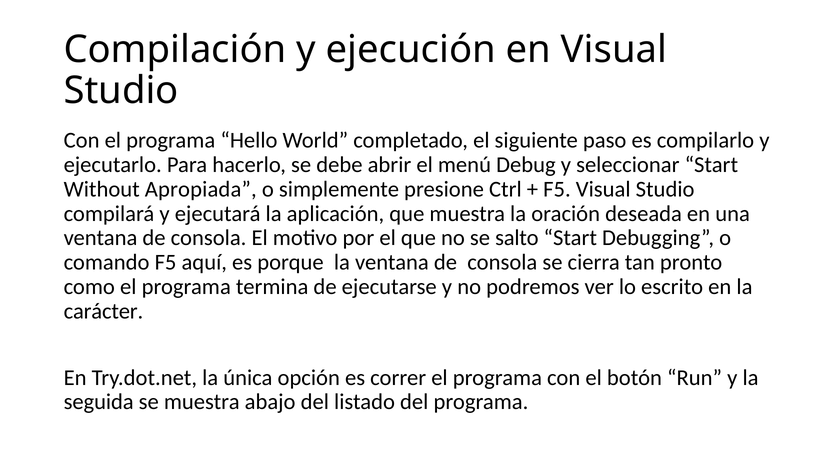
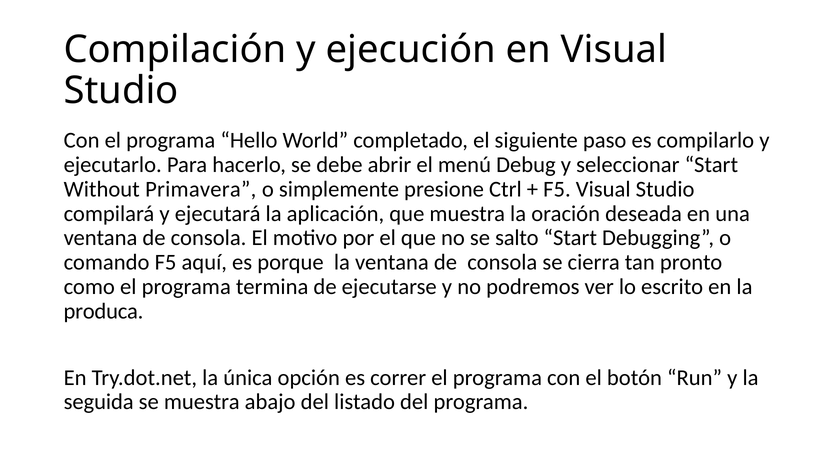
Apropiada: Apropiada -> Primavera (201, 189)
carácter: carácter -> produca (103, 311)
